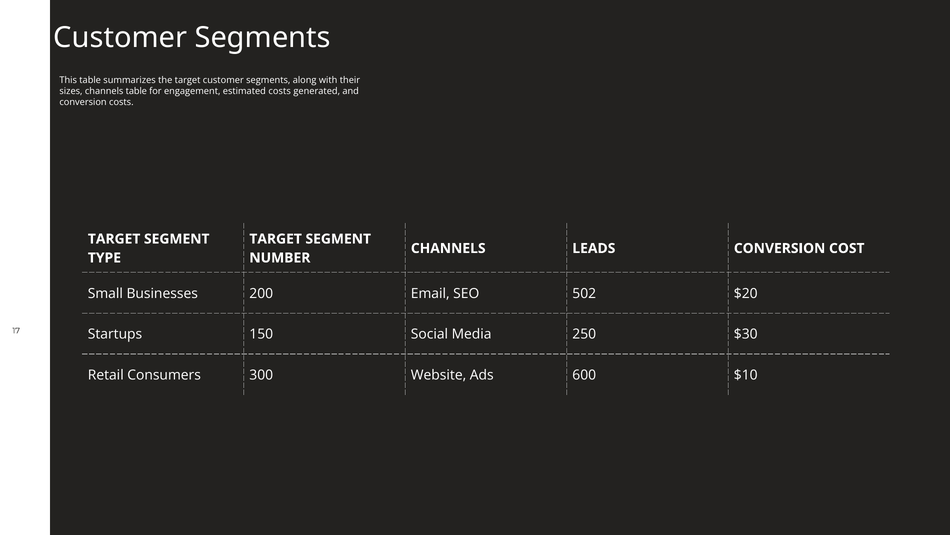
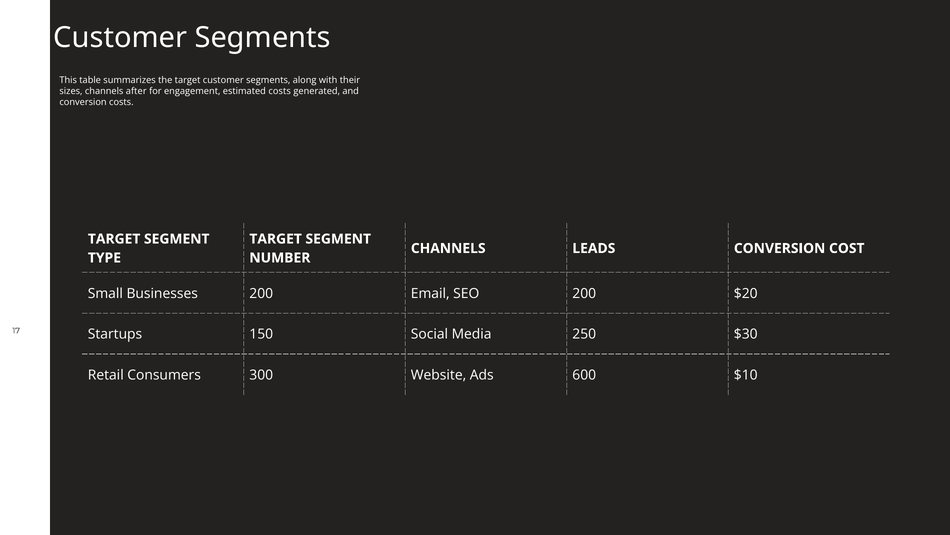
channels table: table -> after (136, 91)
SEO 502: 502 -> 200 (584, 293)
